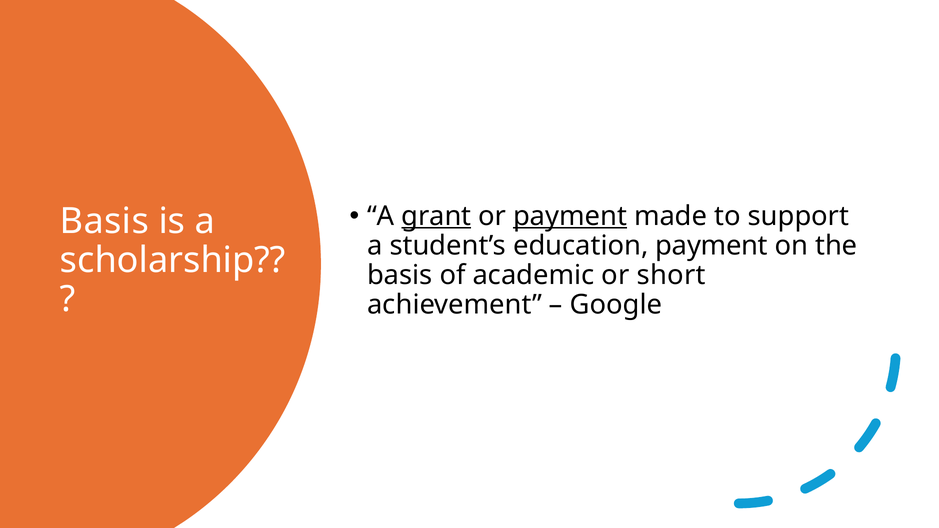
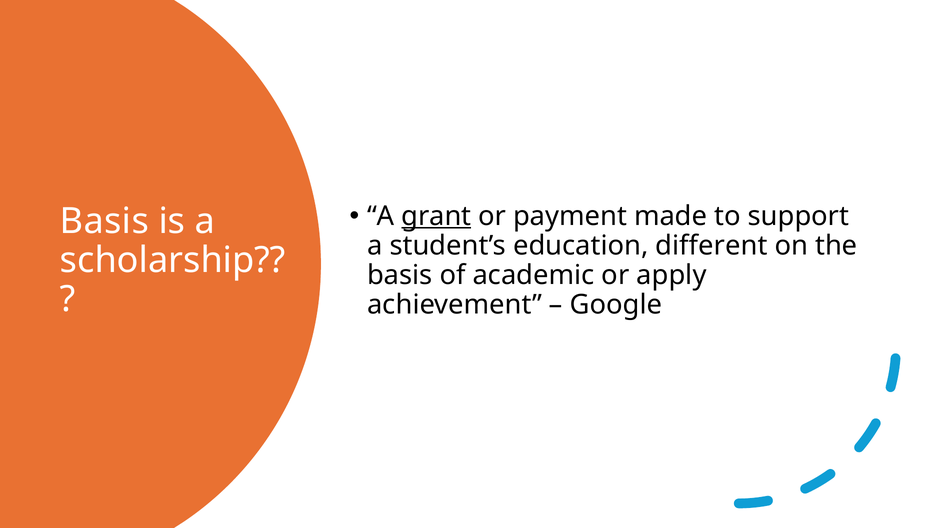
payment underline: present -> none (570, 216)
education payment: payment -> different (711, 246)
short: short -> apply (671, 275)
